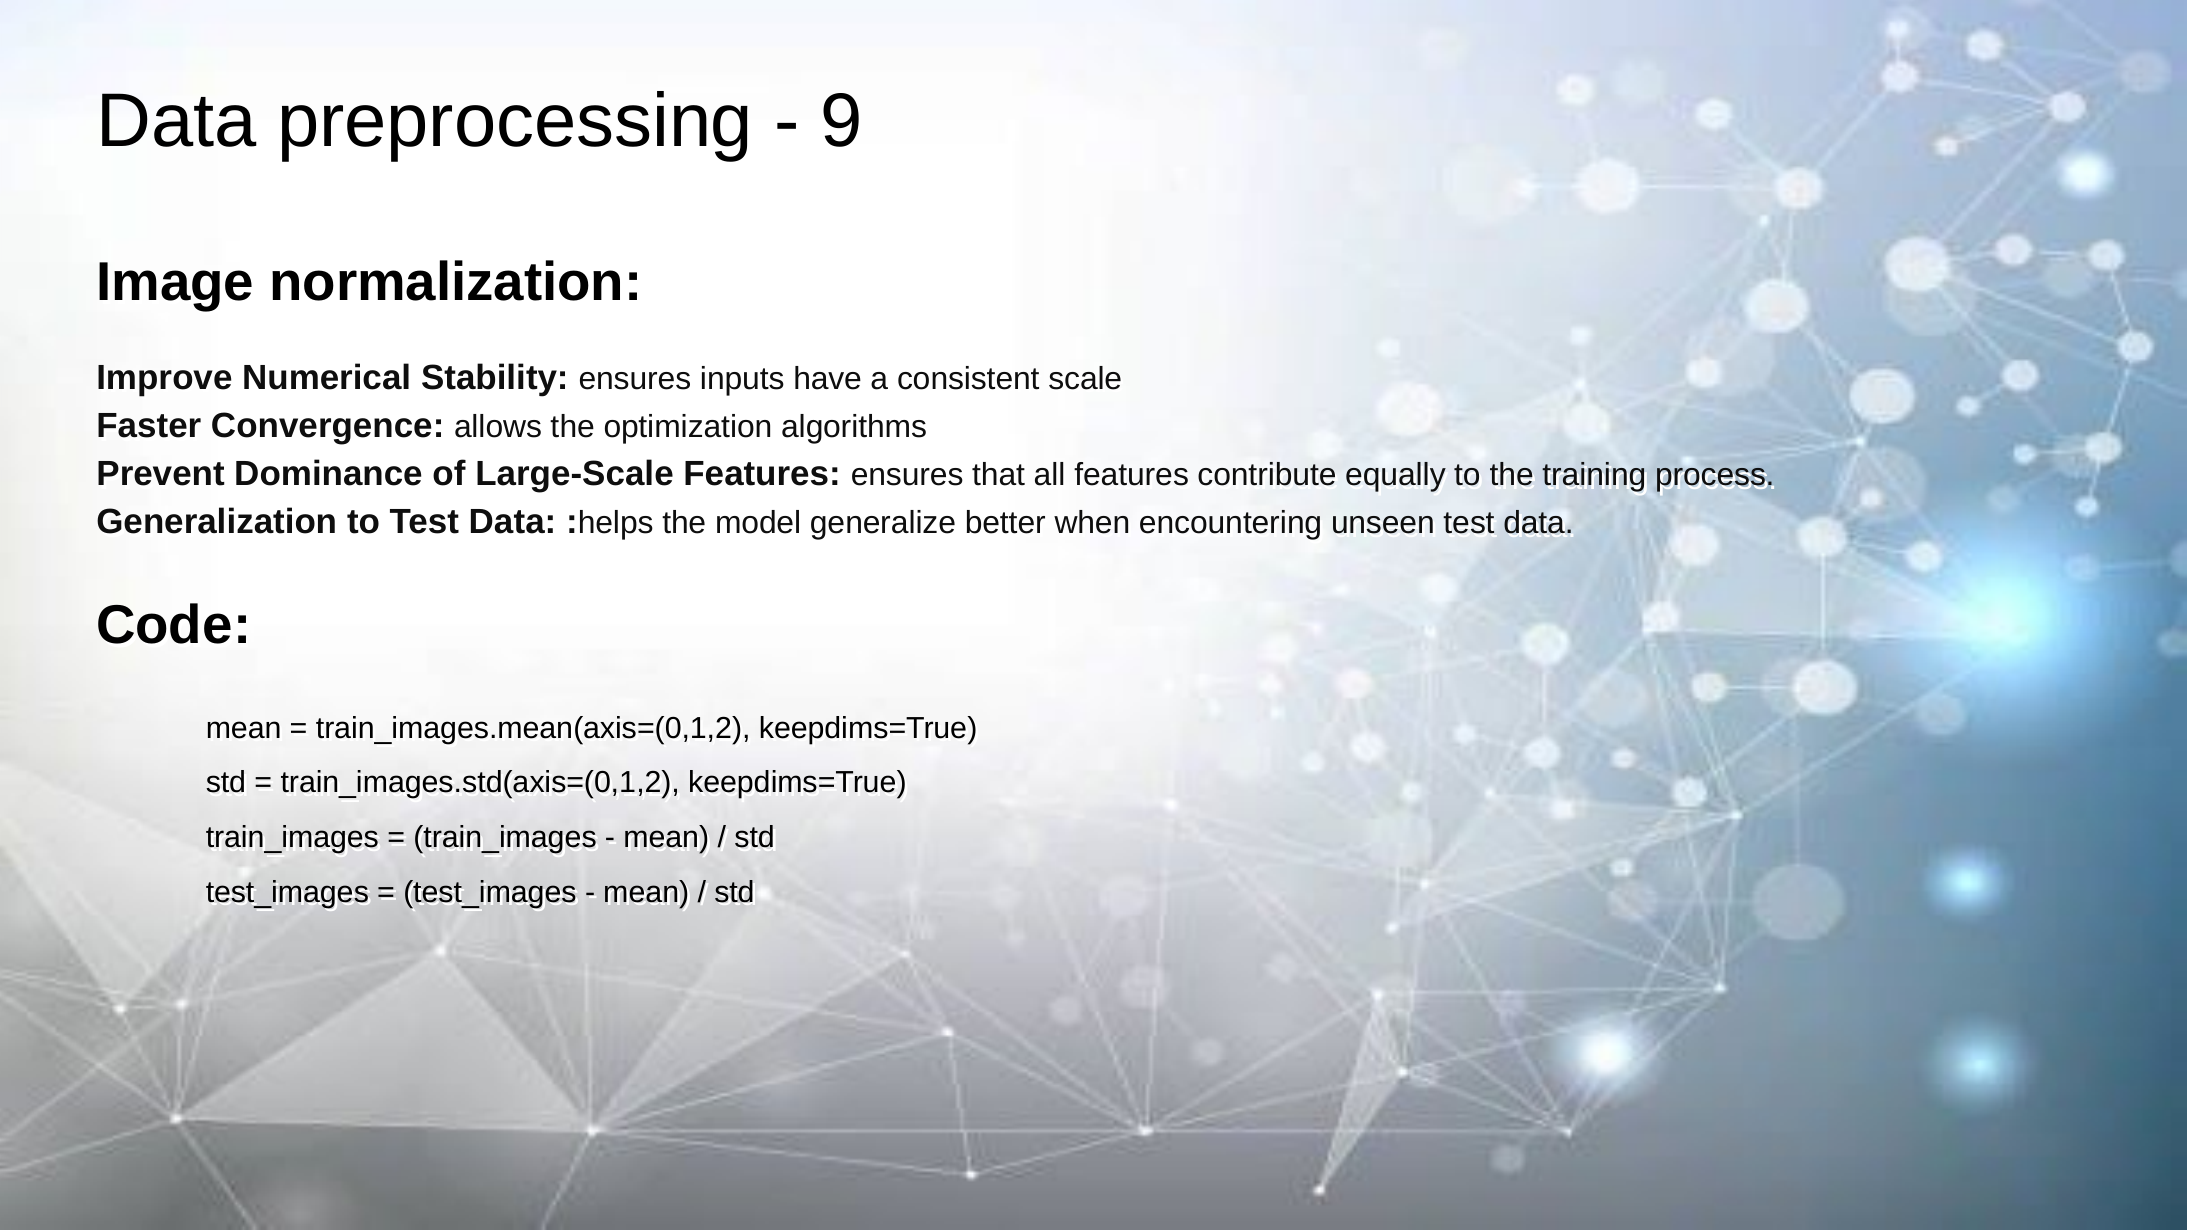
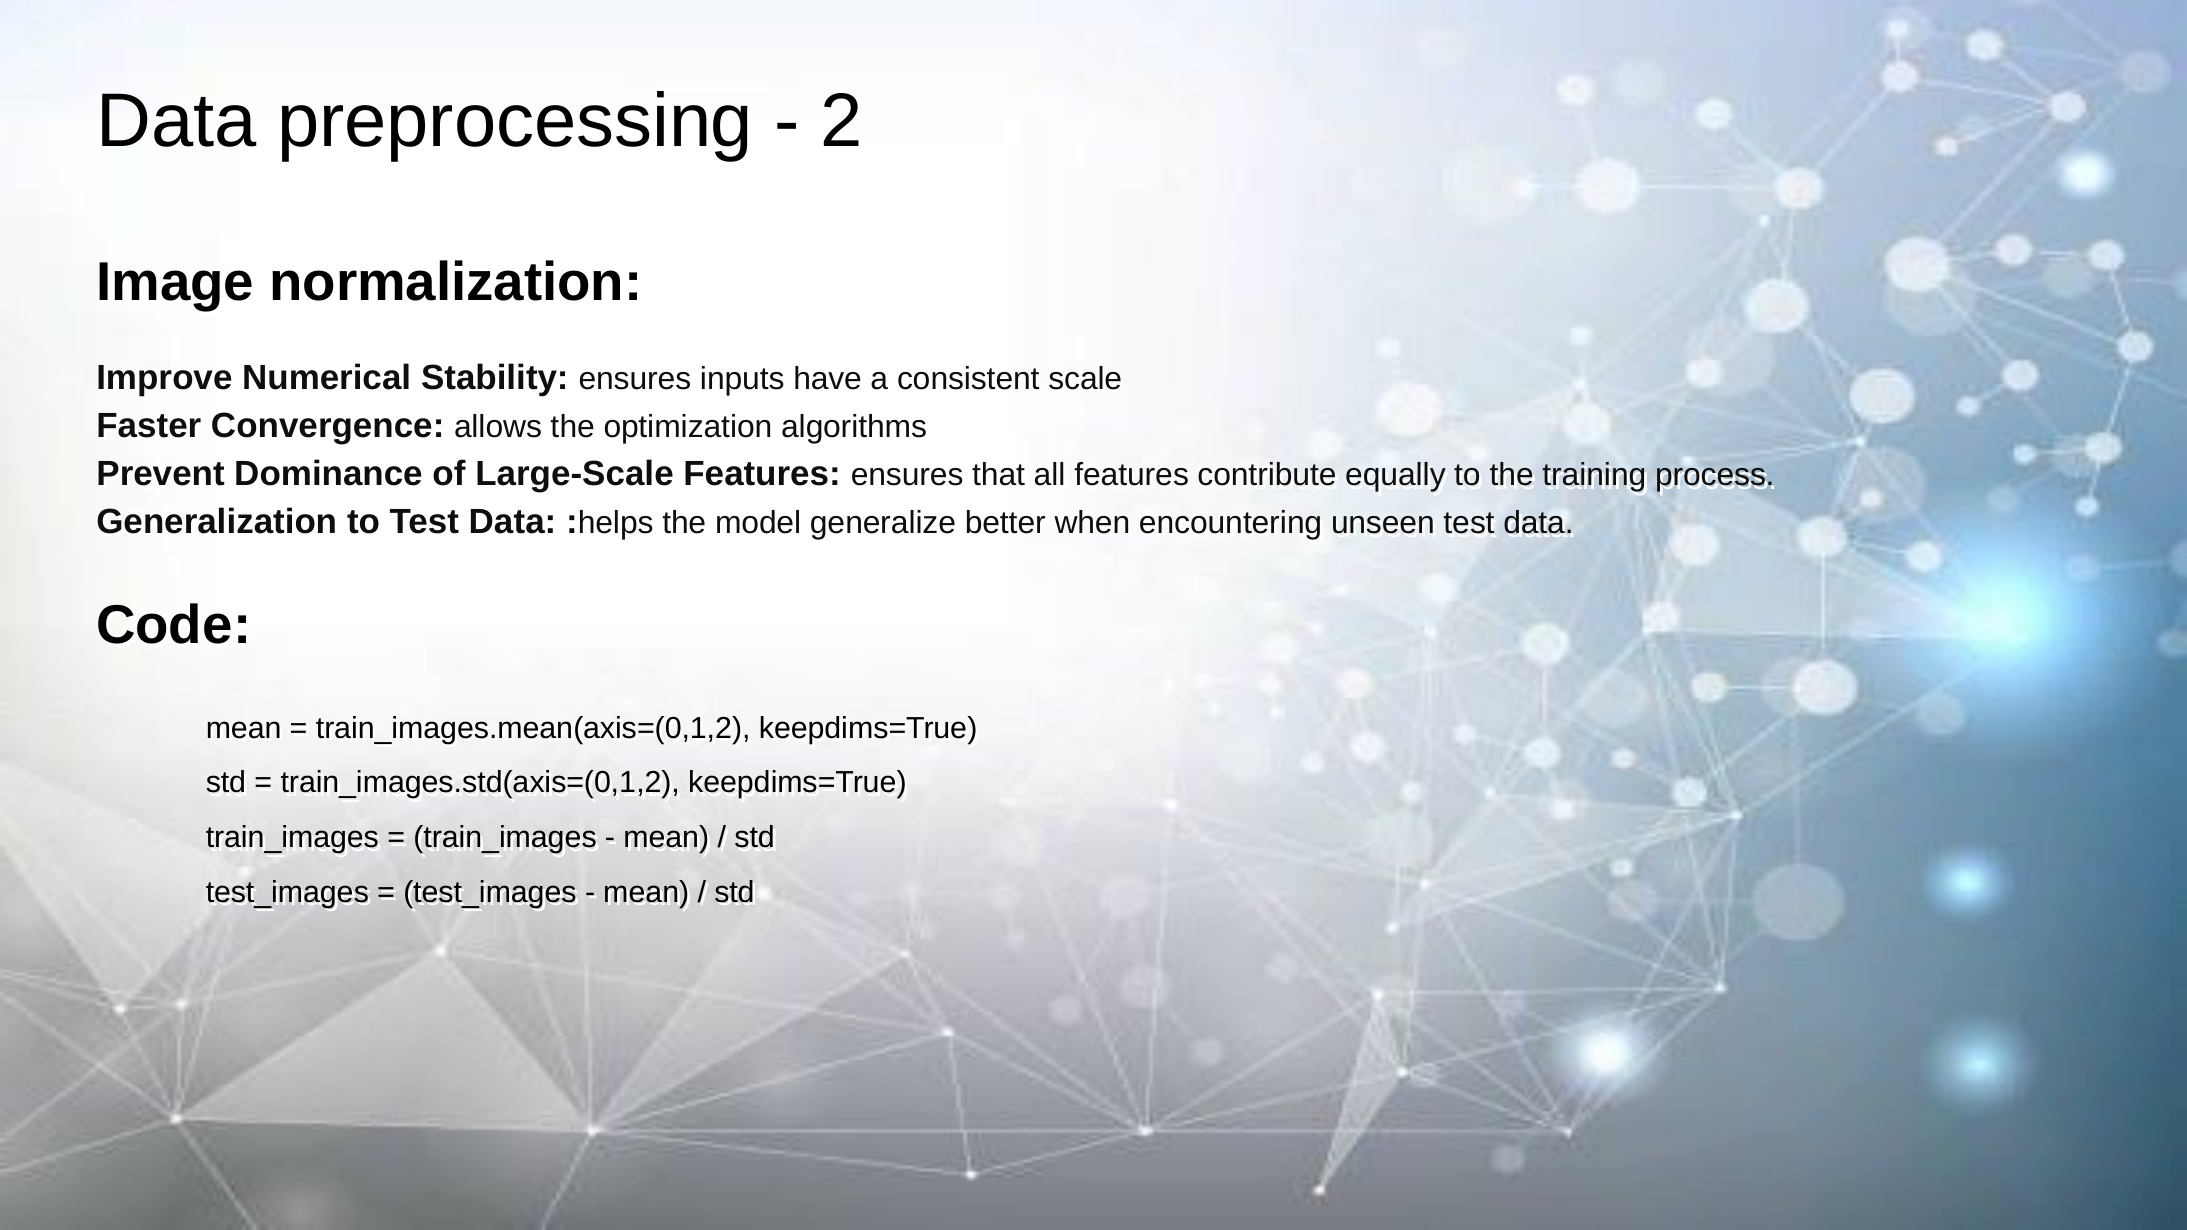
9: 9 -> 2 (842, 122)
